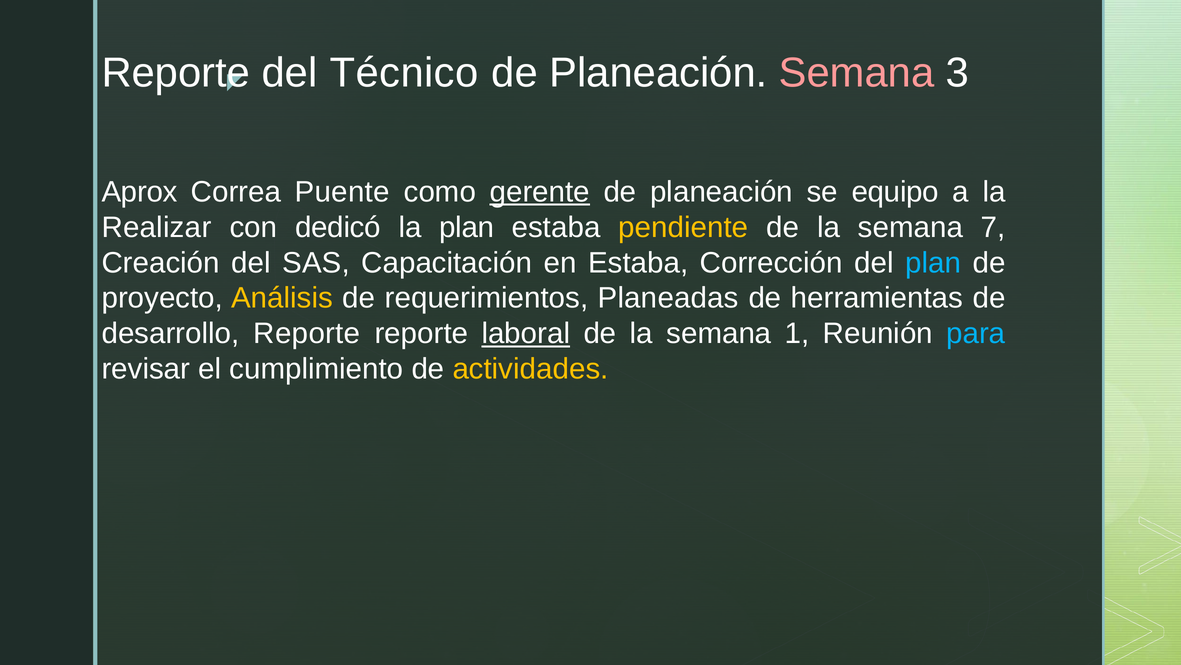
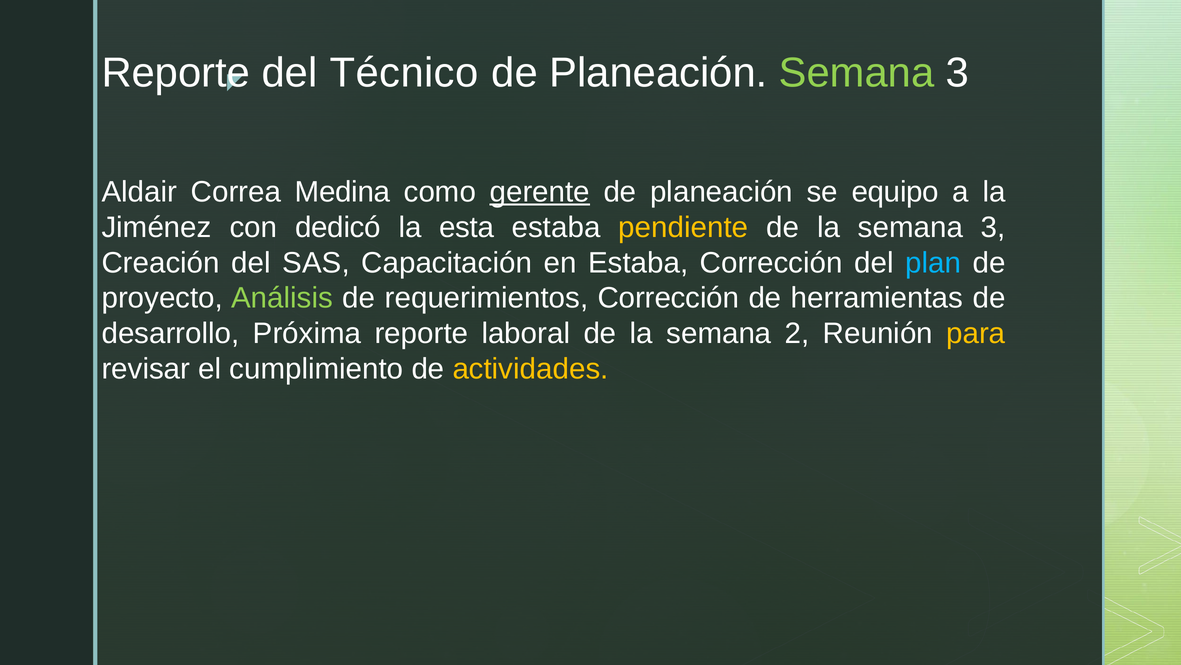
Semana colour: pink -> light green (857, 73)
Aprox: Aprox -> Aldair (139, 192)
Puente: Puente -> Medina (343, 192)
Realizar: Realizar -> Jiménez (157, 227)
la plan: plan -> esta (467, 227)
la semana 7: 7 -> 3 (993, 227)
Análisis colour: yellow -> light green (282, 298)
requerimientos Planeadas: Planeadas -> Corrección (668, 298)
desarrollo Reporte: Reporte -> Próxima (307, 333)
laboral underline: present -> none (526, 333)
1: 1 -> 2 (797, 333)
para colour: light blue -> yellow (976, 333)
